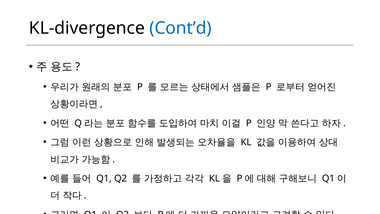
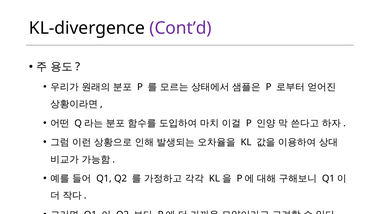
Cont’d colour: blue -> purple (181, 28)
